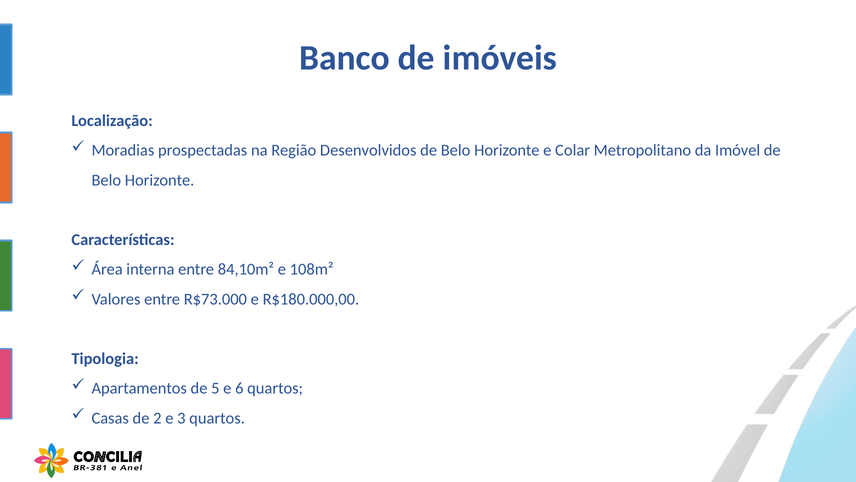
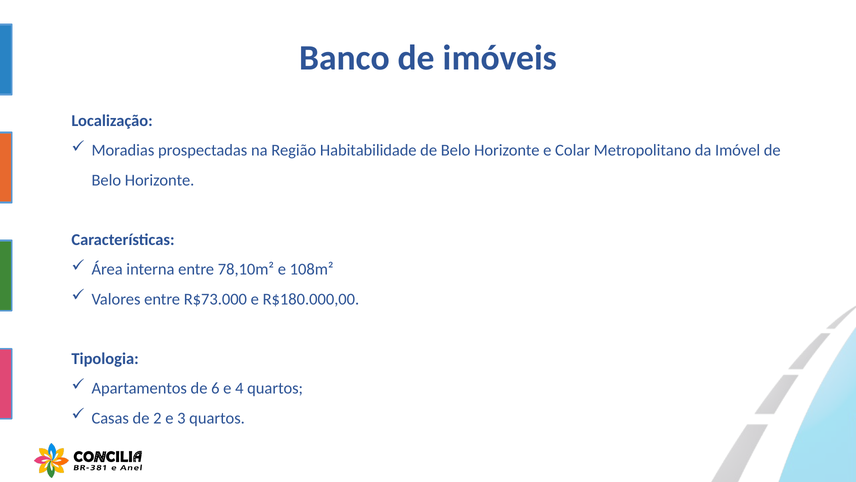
Desenvolvidos: Desenvolvidos -> Habitabilidade (368, 150)
84,10m²: 84,10m² -> 78,10m² (246, 269)
5: 5 -> 6 (215, 388)
6: 6 -> 4 (239, 388)
